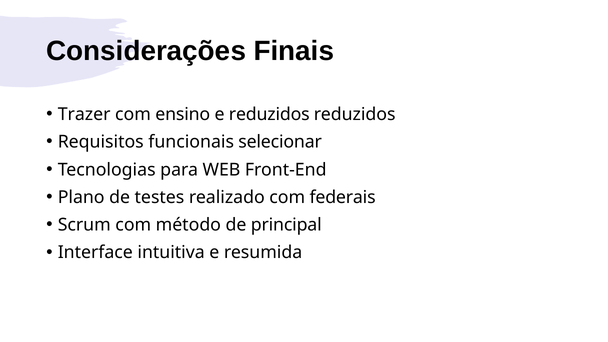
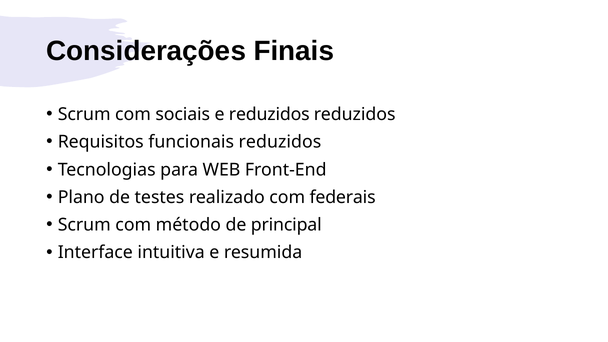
Trazer: Trazer -> Scrum (84, 114)
ensino: ensino -> sociais (183, 114)
funcionais selecionar: selecionar -> reduzidos (280, 142)
